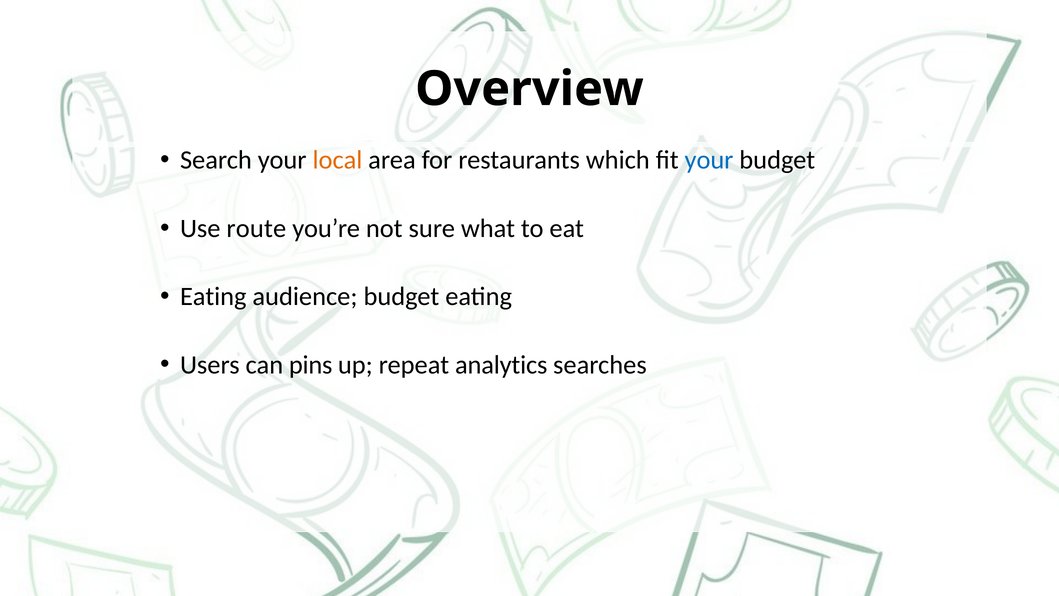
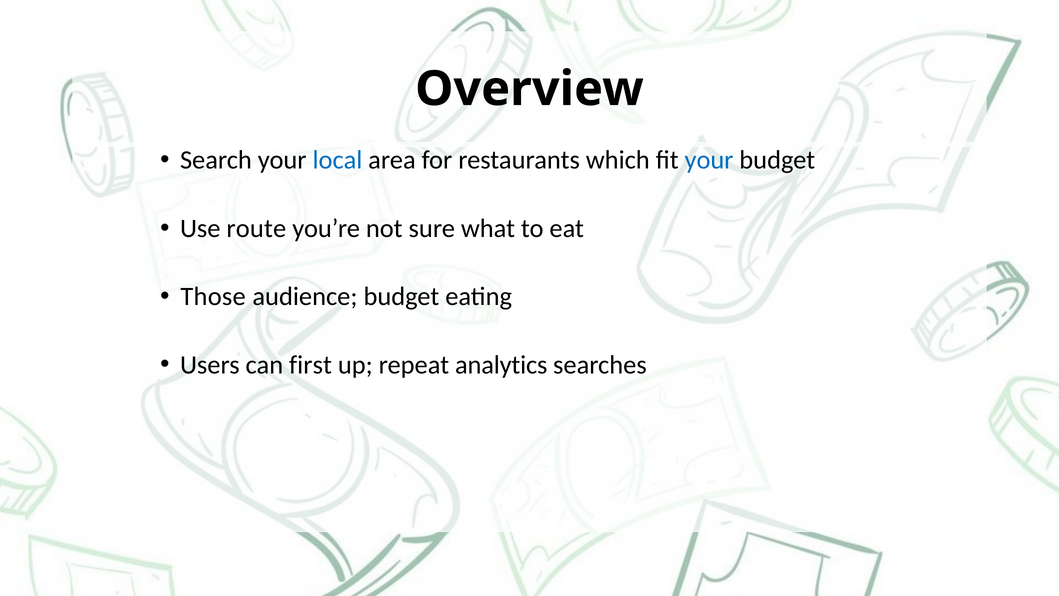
local colour: orange -> blue (337, 160)
Eating: Eating -> Those (213, 296)
pins: pins -> first (311, 365)
